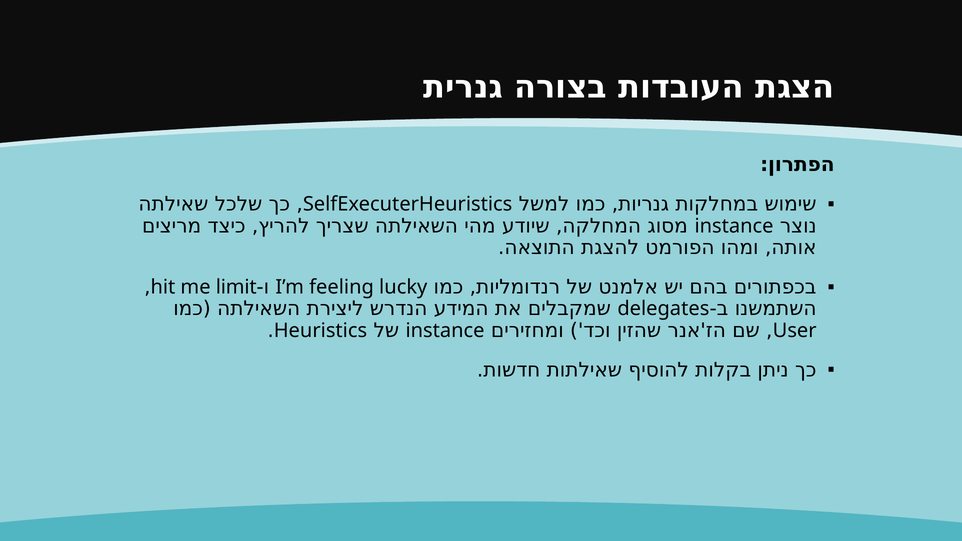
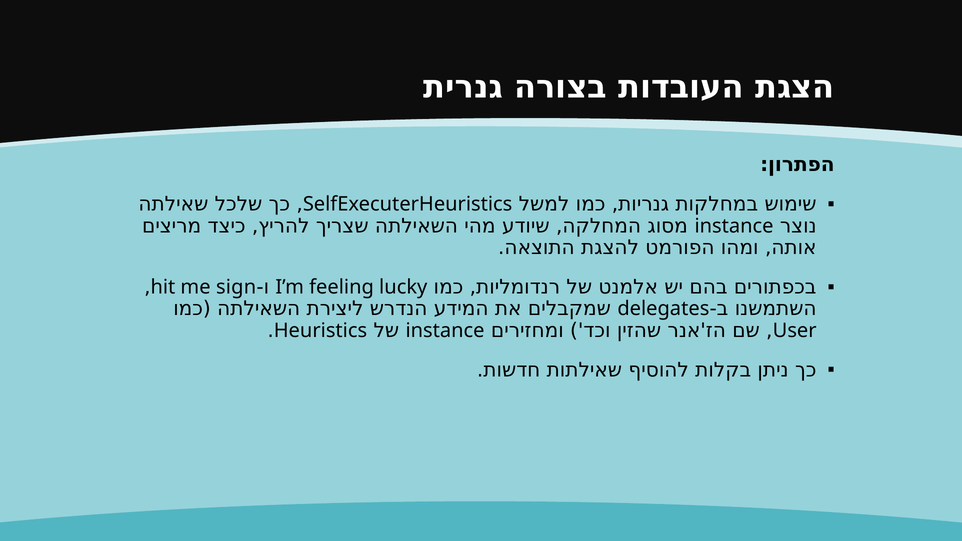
limit: limit -> sign (236, 287)
